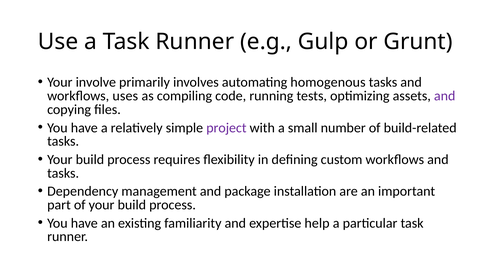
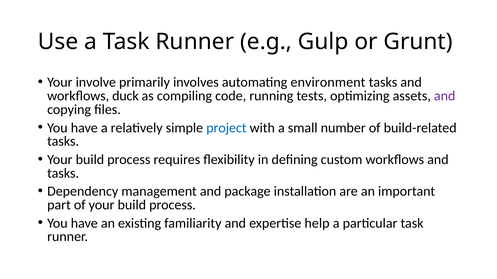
homogenous: homogenous -> environment (328, 83)
uses: uses -> duck (125, 96)
project colour: purple -> blue (226, 128)
